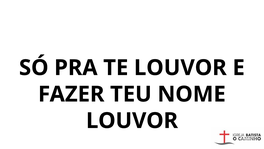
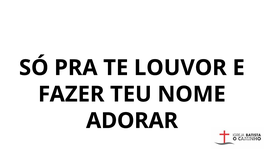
LOUVOR: LOUVOR -> ADORAR (132, 120)
